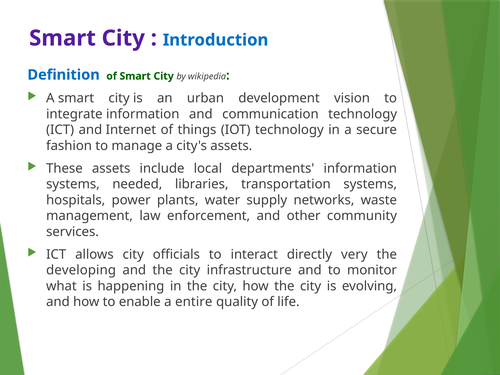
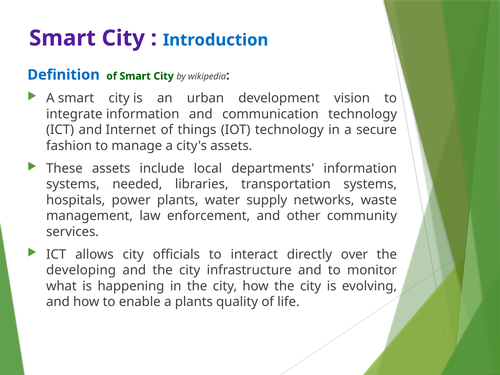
very: very -> over (354, 254)
a entire: entire -> plants (194, 302)
